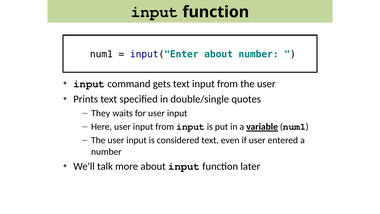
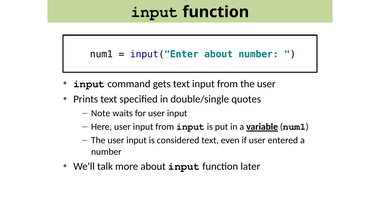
They: They -> Note (101, 113)
